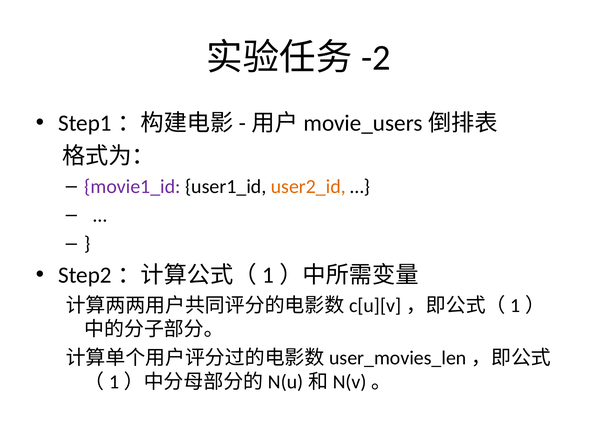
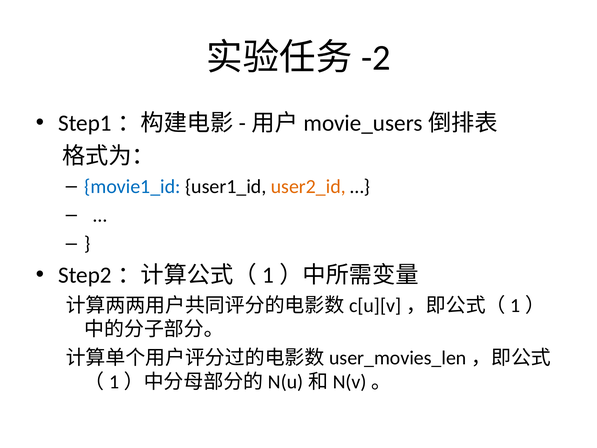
movie1_id colour: purple -> blue (132, 187)
